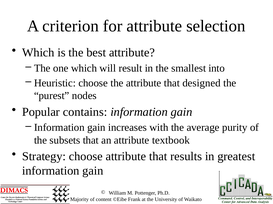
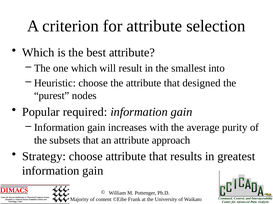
contains: contains -> required (85, 112)
textbook: textbook -> approach (171, 141)
